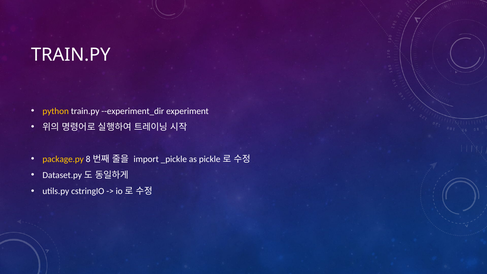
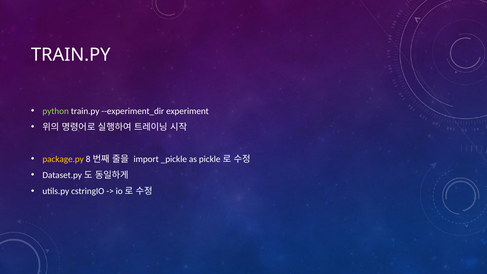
python colour: yellow -> light green (56, 111)
